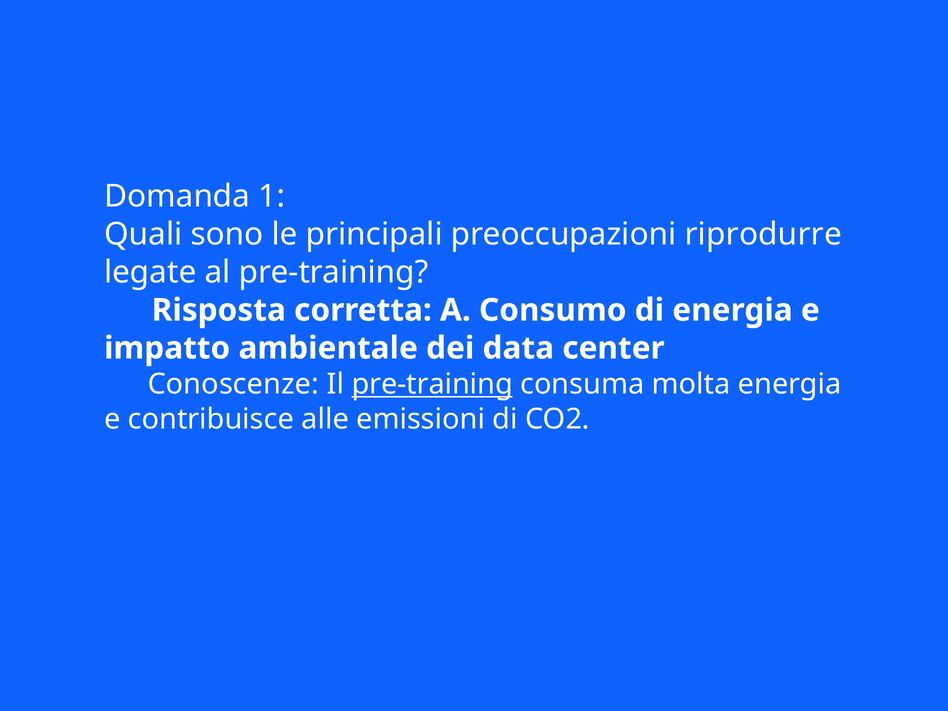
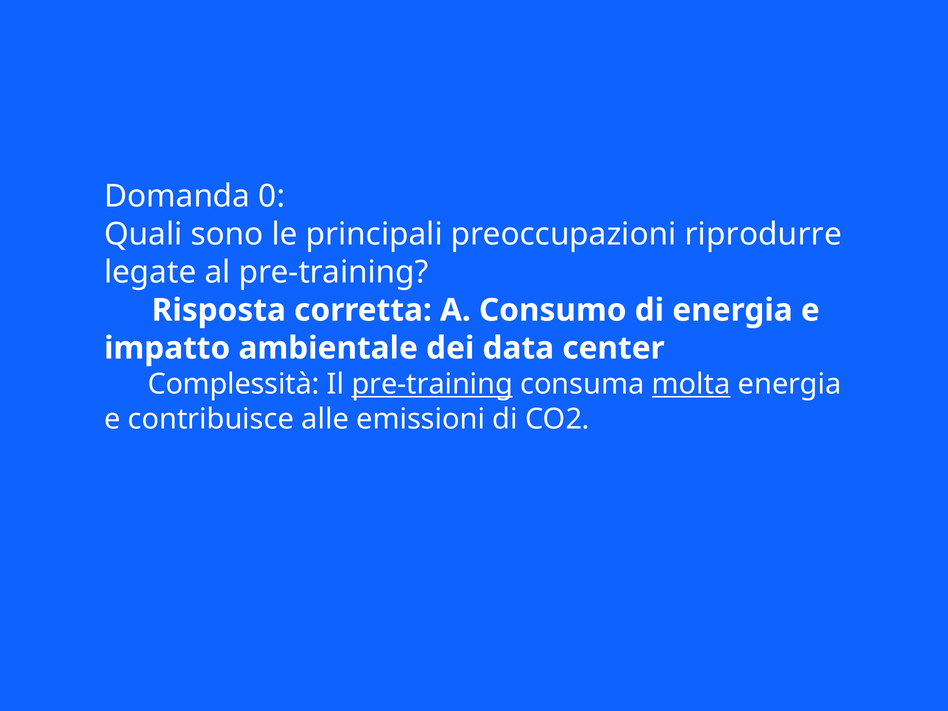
1: 1 -> 0 (272, 196)
Conoscenze: Conoscenze -> Complessità (233, 384)
molta underline: none -> present (691, 384)
